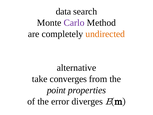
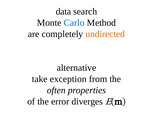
Carlo colour: purple -> blue (74, 23)
converges: converges -> exception (68, 79)
point: point -> often (56, 90)
